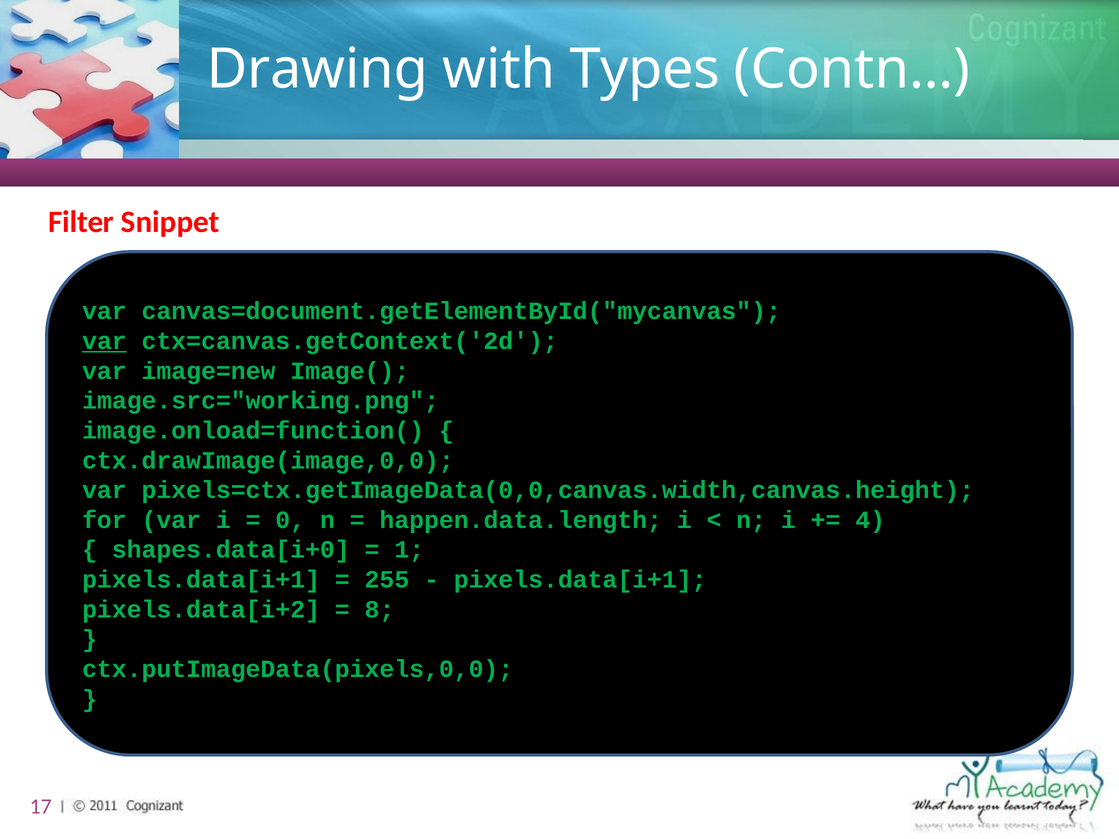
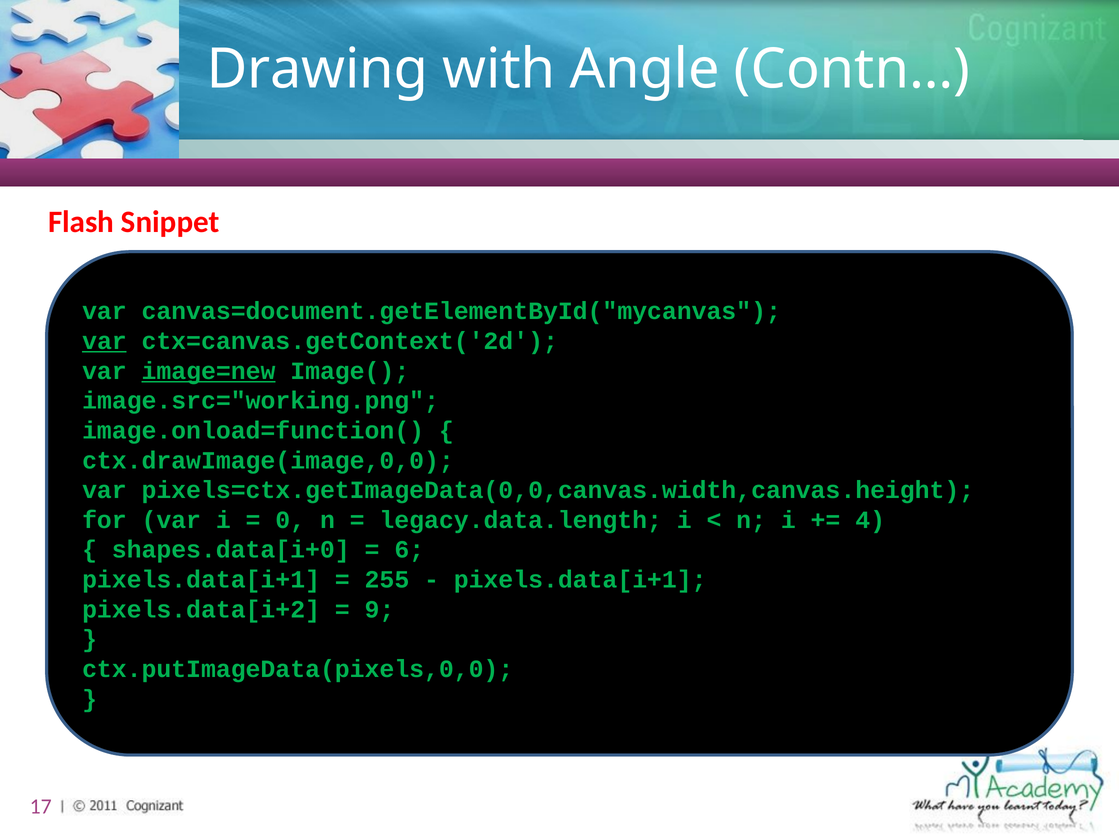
Types: Types -> Angle (645, 69)
Filter: Filter -> Flash (81, 222)
image=new underline: none -> present (208, 371)
happen.data.length: happen.data.length -> legacy.data.length (521, 520)
1: 1 -> 6 (409, 550)
8: 8 -> 9 (379, 610)
